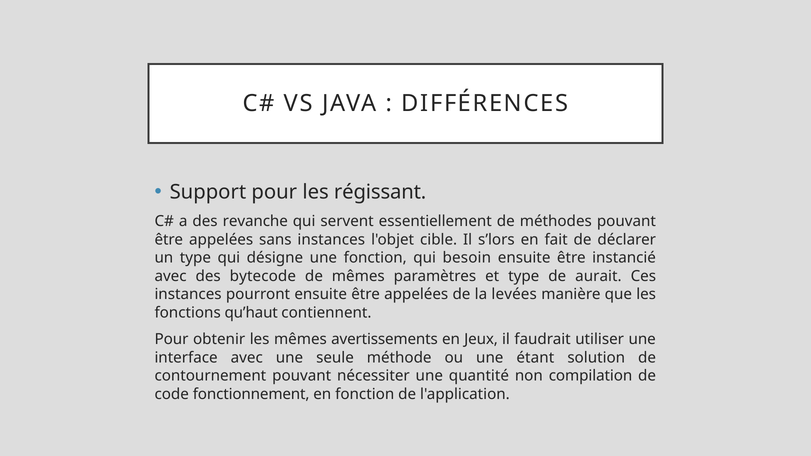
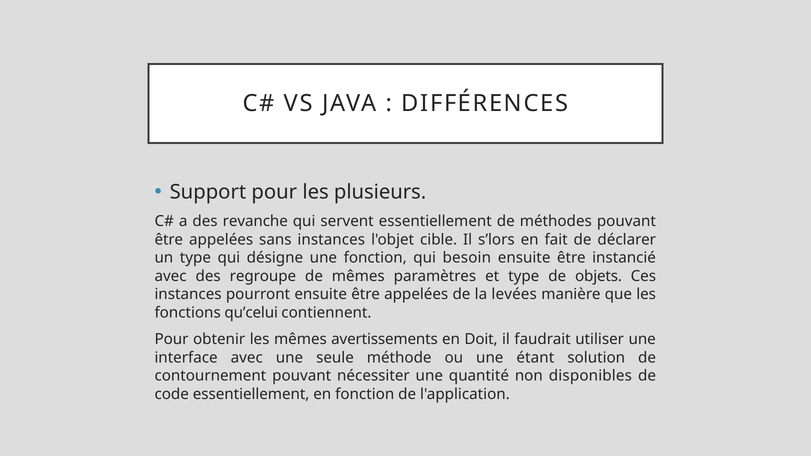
régissant: régissant -> plusieurs (380, 192)
bytecode: bytecode -> regroupe (263, 276)
aurait: aurait -> objets (599, 276)
qu’haut: qu’haut -> qu’celui (251, 313)
Jeux: Jeux -> Doit (481, 339)
compilation: compilation -> disponibles (590, 376)
code fonctionnement: fonctionnement -> essentiellement (251, 394)
